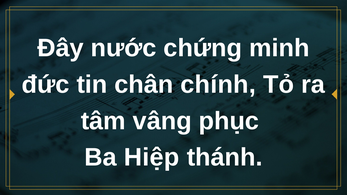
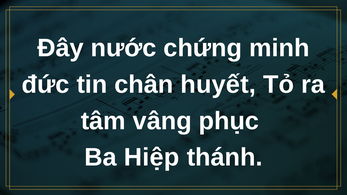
chính: chính -> huyết (218, 85)
